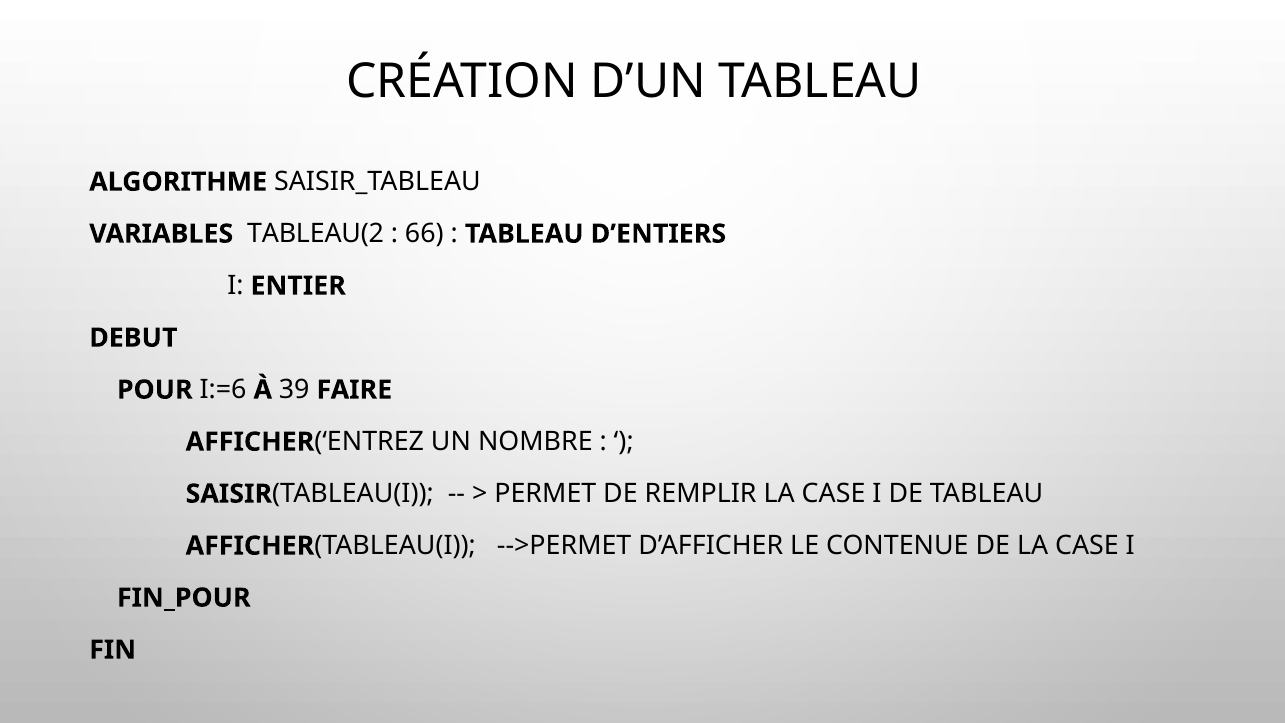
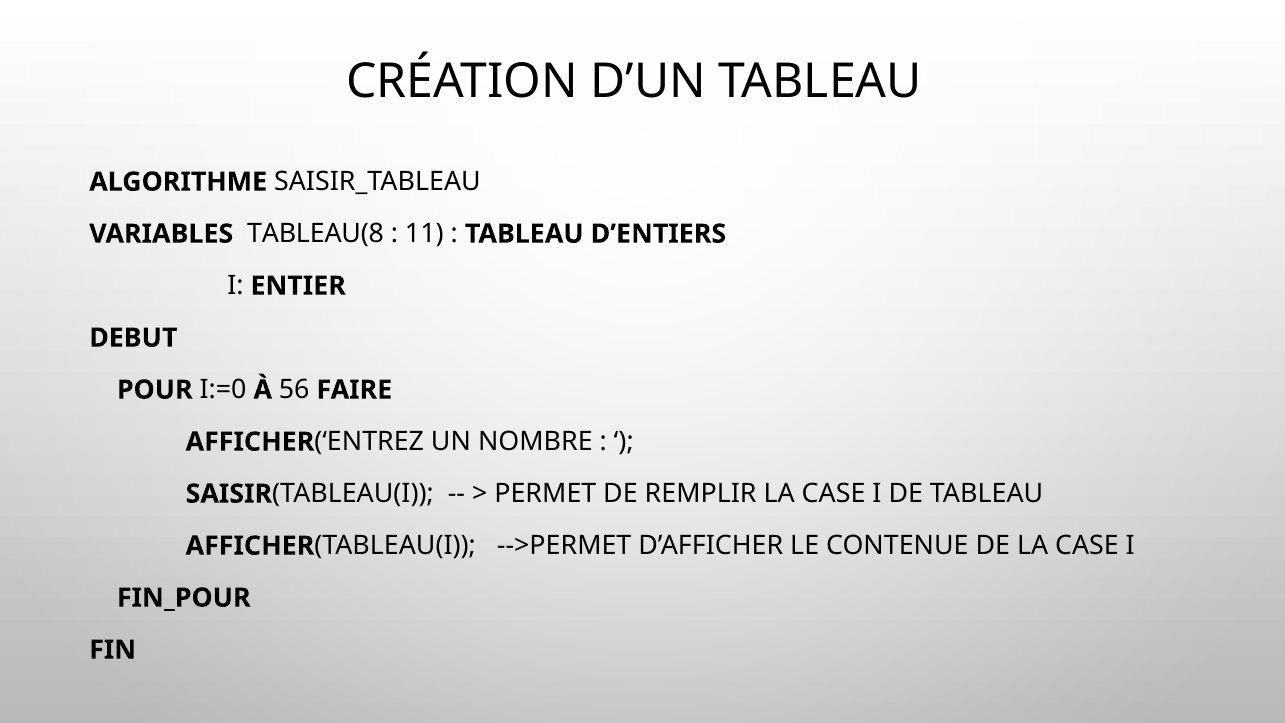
TABLEAU(2: TABLEAU(2 -> TABLEAU(8 (316, 234)
66: 66 -> 11 (424, 234)
I:=6: I:=6 -> I:=0 (223, 390)
39: 39 -> 56 (294, 390)
